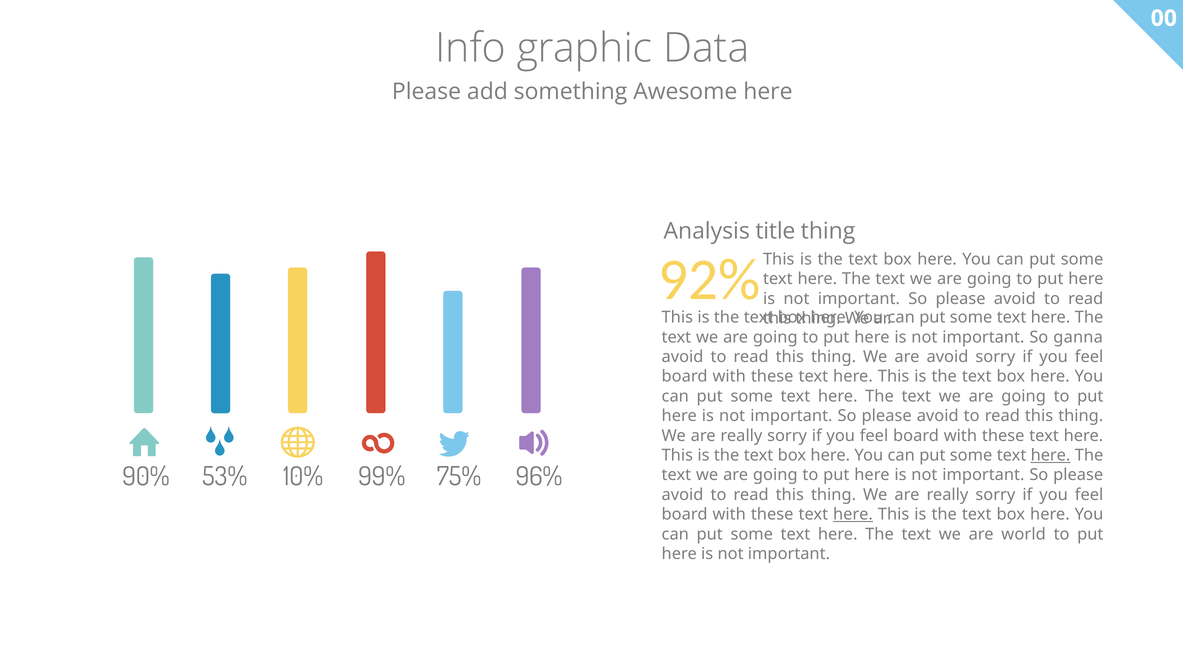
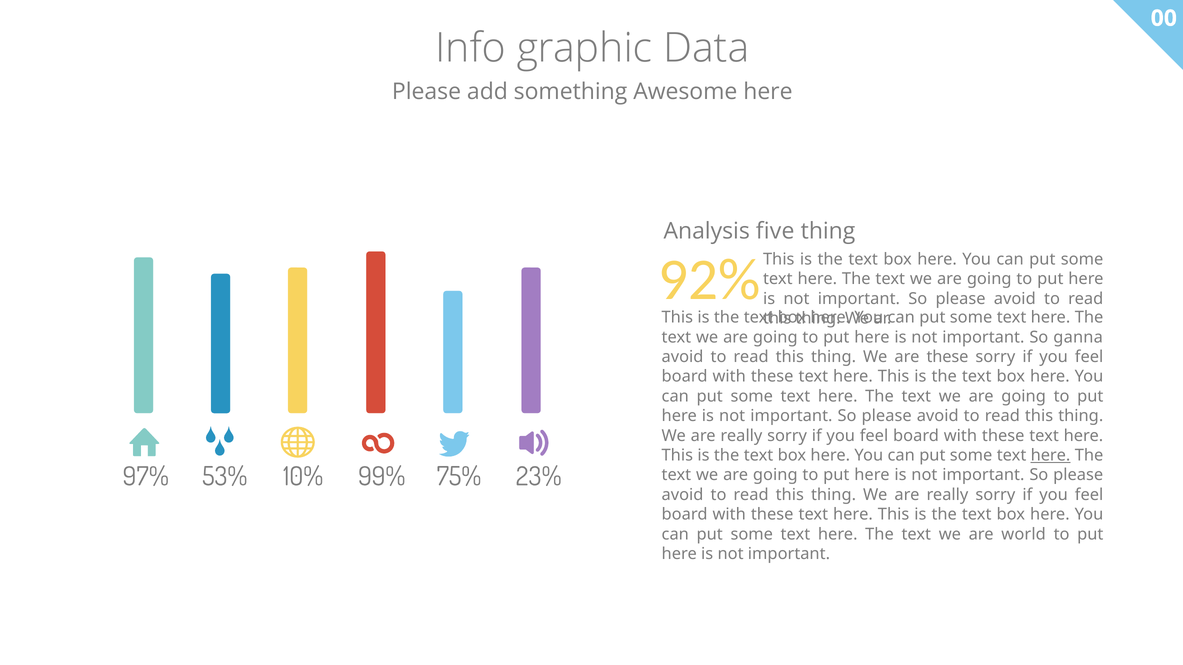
title: title -> five (775, 231)
are avoid: avoid -> these (948, 357)
90%: 90% -> 97% (146, 477)
96%: 96% -> 23% (539, 477)
here underline: present -> none (853, 515)
